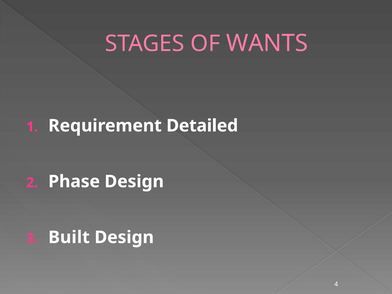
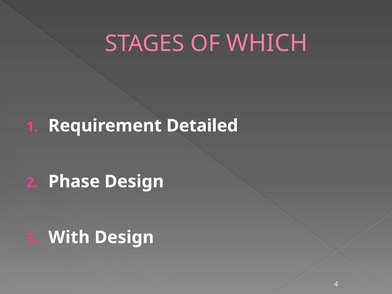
WANTS: WANTS -> WHICH (267, 43)
Built: Built -> With (69, 237)
